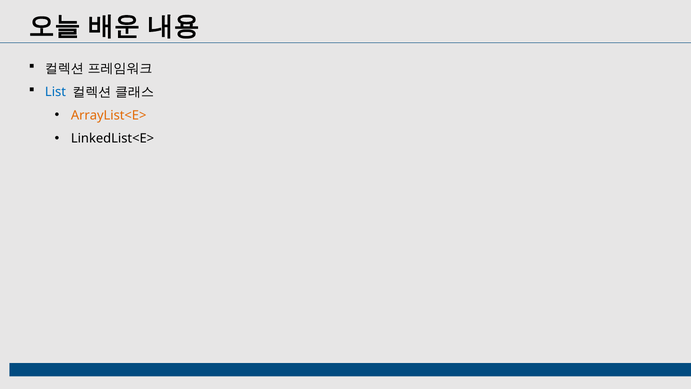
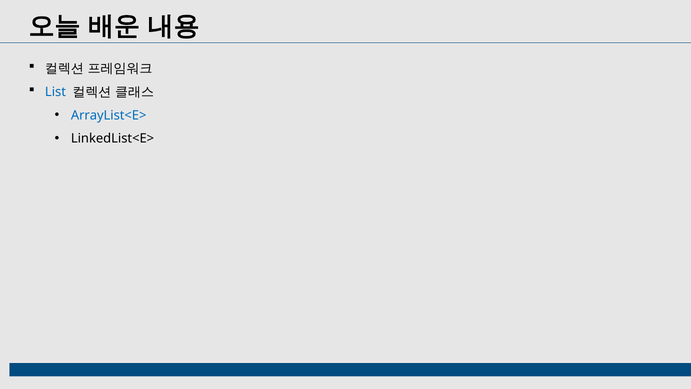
ArrayList<E> colour: orange -> blue (109, 115)
